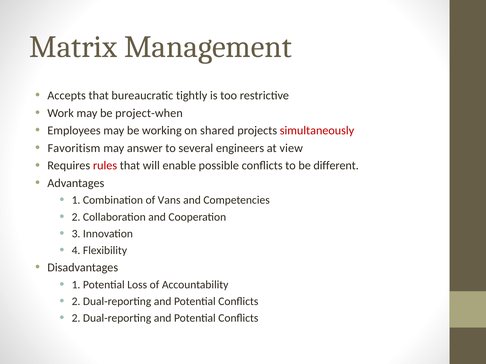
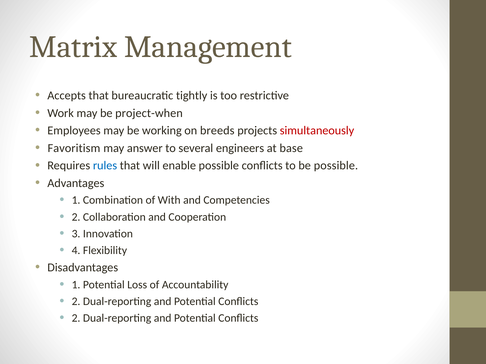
shared: shared -> breeds (217, 131)
view: view -> base (291, 148)
rules colour: red -> blue (105, 166)
be different: different -> possible (336, 166)
Vans: Vans -> With (169, 200)
